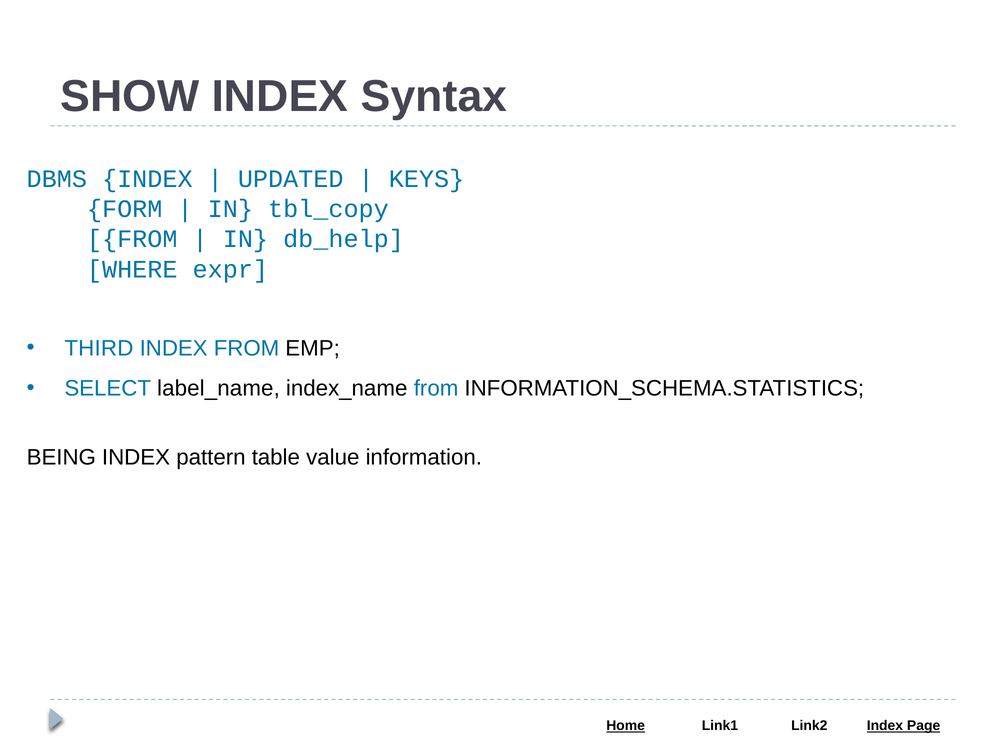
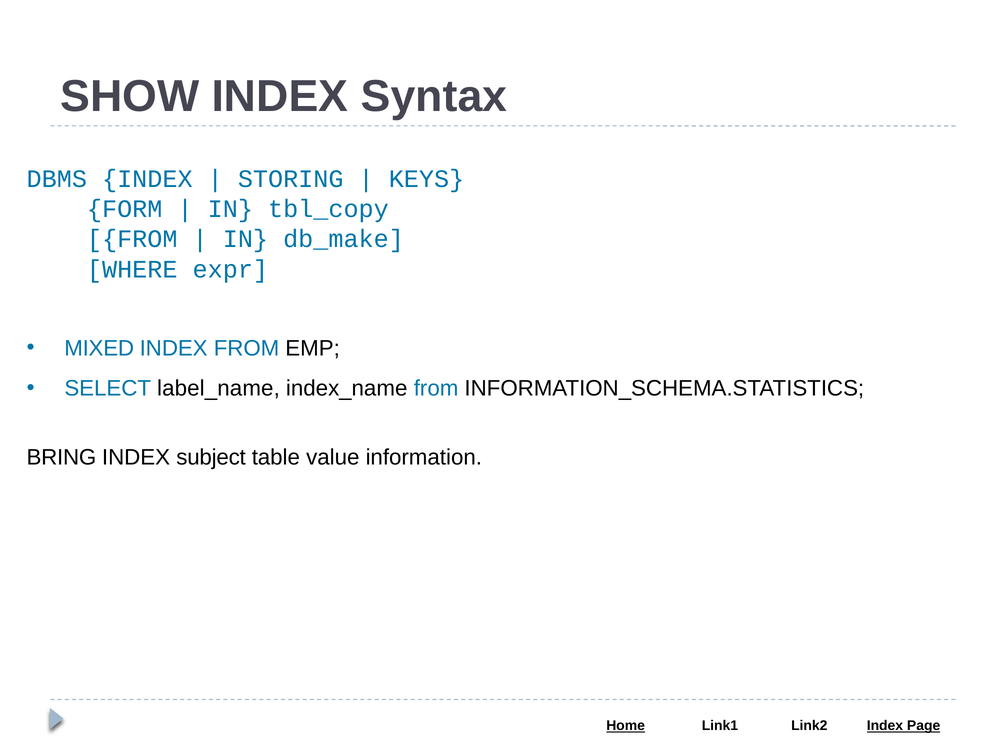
UPDATED: UPDATED -> STORING (291, 179)
db_help: db_help -> db_make (344, 239)
THIRD: THIRD -> MIXED (99, 348)
BEING: BEING -> BRING (61, 457)
pattern: pattern -> subject (211, 457)
